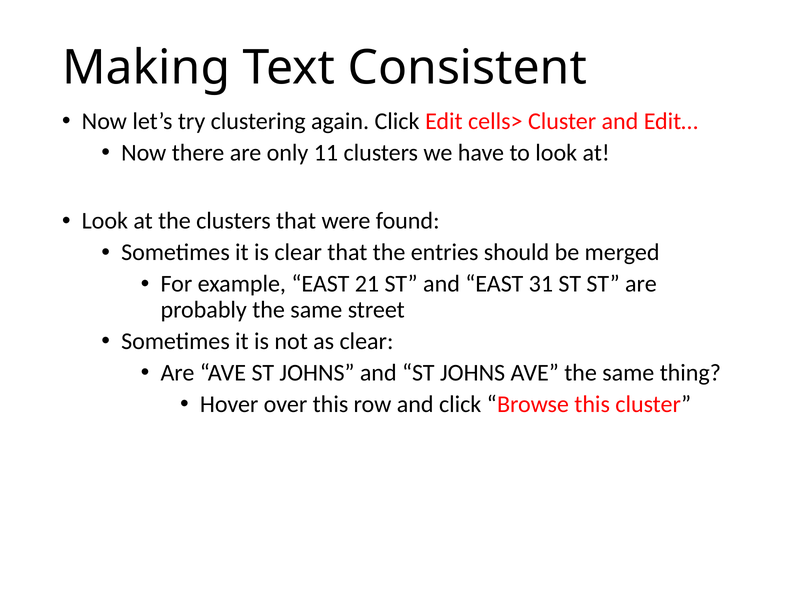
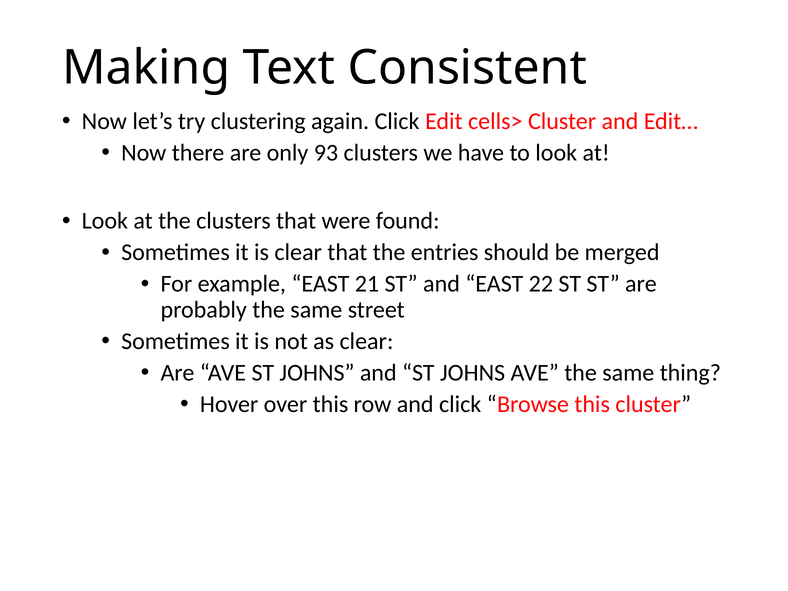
11: 11 -> 93 (326, 153)
31: 31 -> 22 (541, 284)
